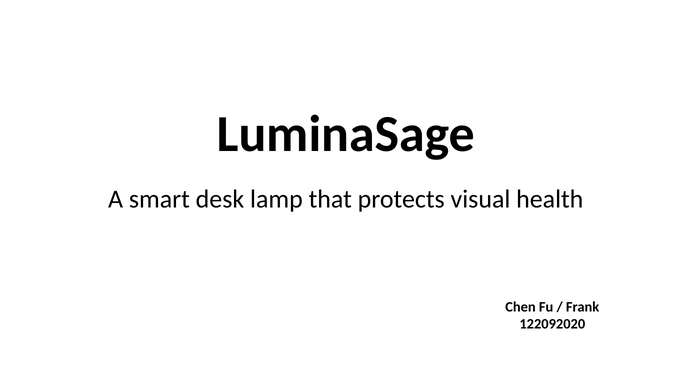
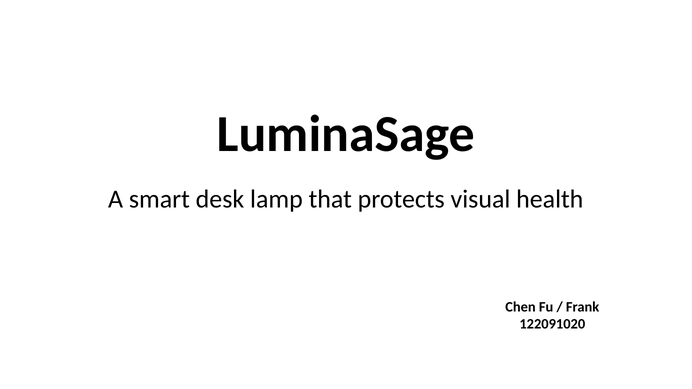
122092020: 122092020 -> 122091020 (552, 324)
